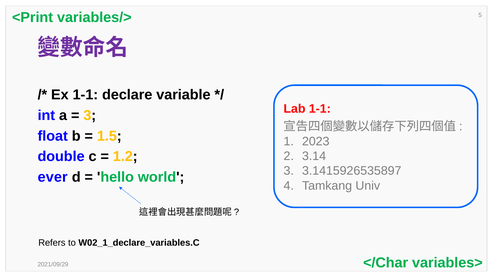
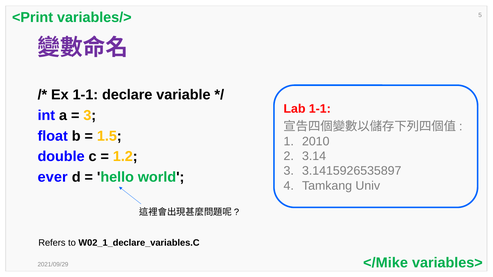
2023: 2023 -> 2010 (316, 141)
</Char: </Char -> </Mike (386, 263)
